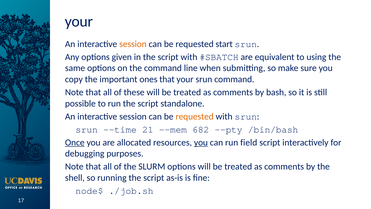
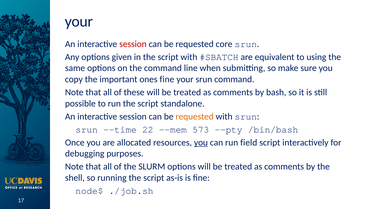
session colour: orange -> red (133, 44)
start: start -> core (224, 44)
ones that: that -> fine (167, 79)
21: 21 -> 22 (148, 129)
682: 682 -> 573 (201, 129)
Once underline: present -> none (75, 142)
